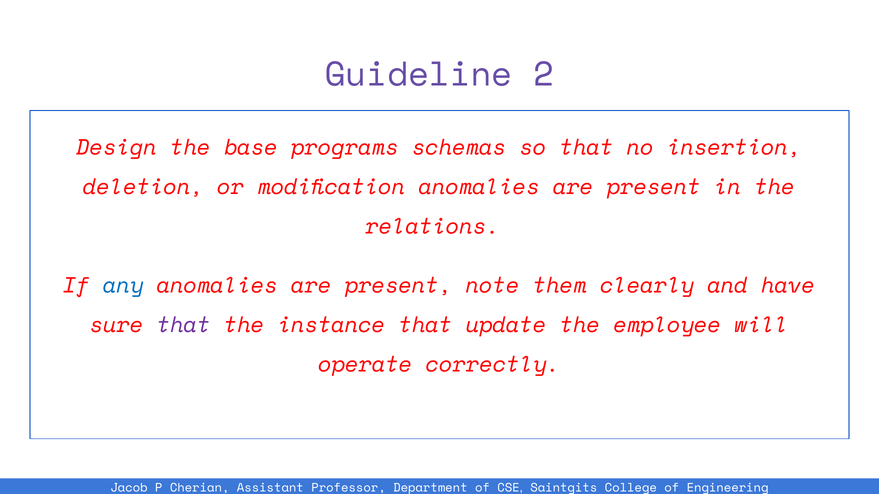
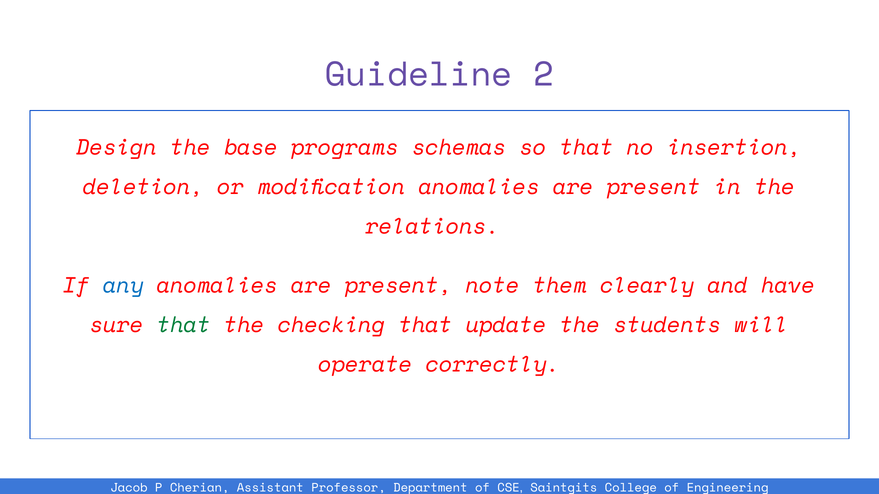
that colour: purple -> green (184, 325)
instance: instance -> checking (332, 325)
employee: employee -> students (667, 325)
